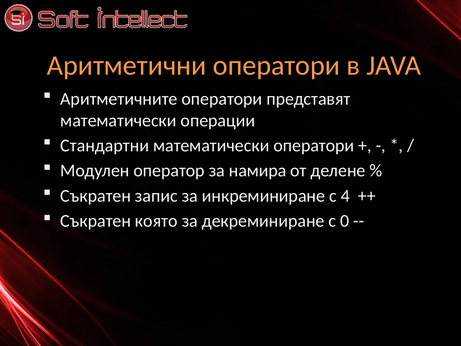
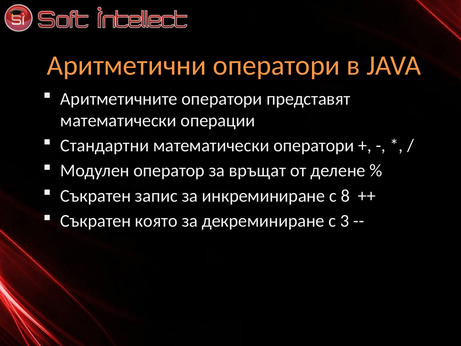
намира: намира -> връщат (258, 171)
4: 4 -> 8 (345, 196)
0: 0 -> 3 (345, 221)
